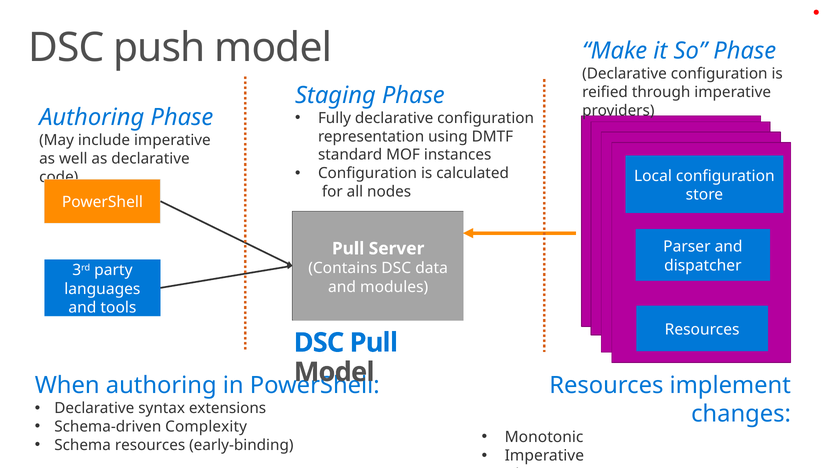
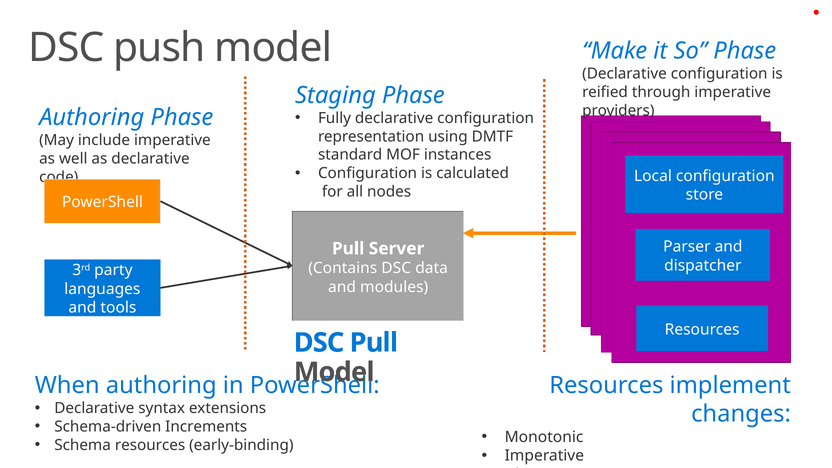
Complexity: Complexity -> Increments (206, 427)
